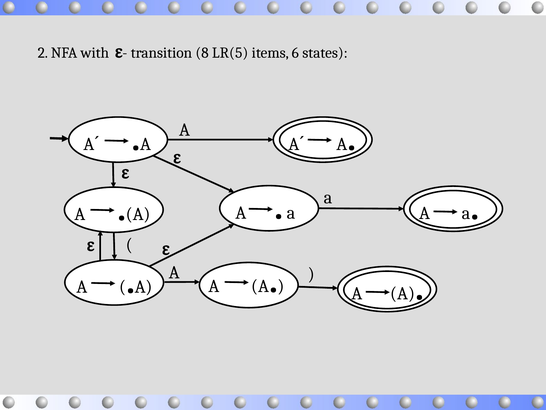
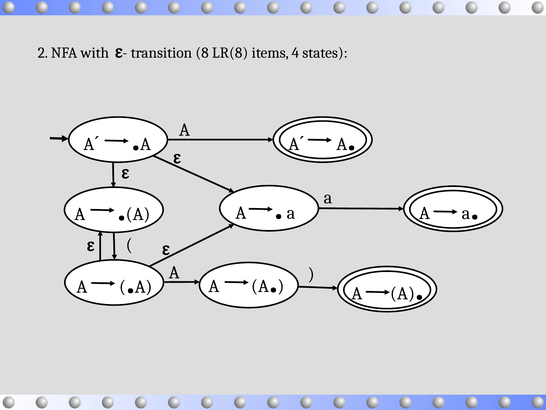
LR(5: LR(5 -> LR(8 (230, 53)
6: 6 -> 4 (295, 53)
